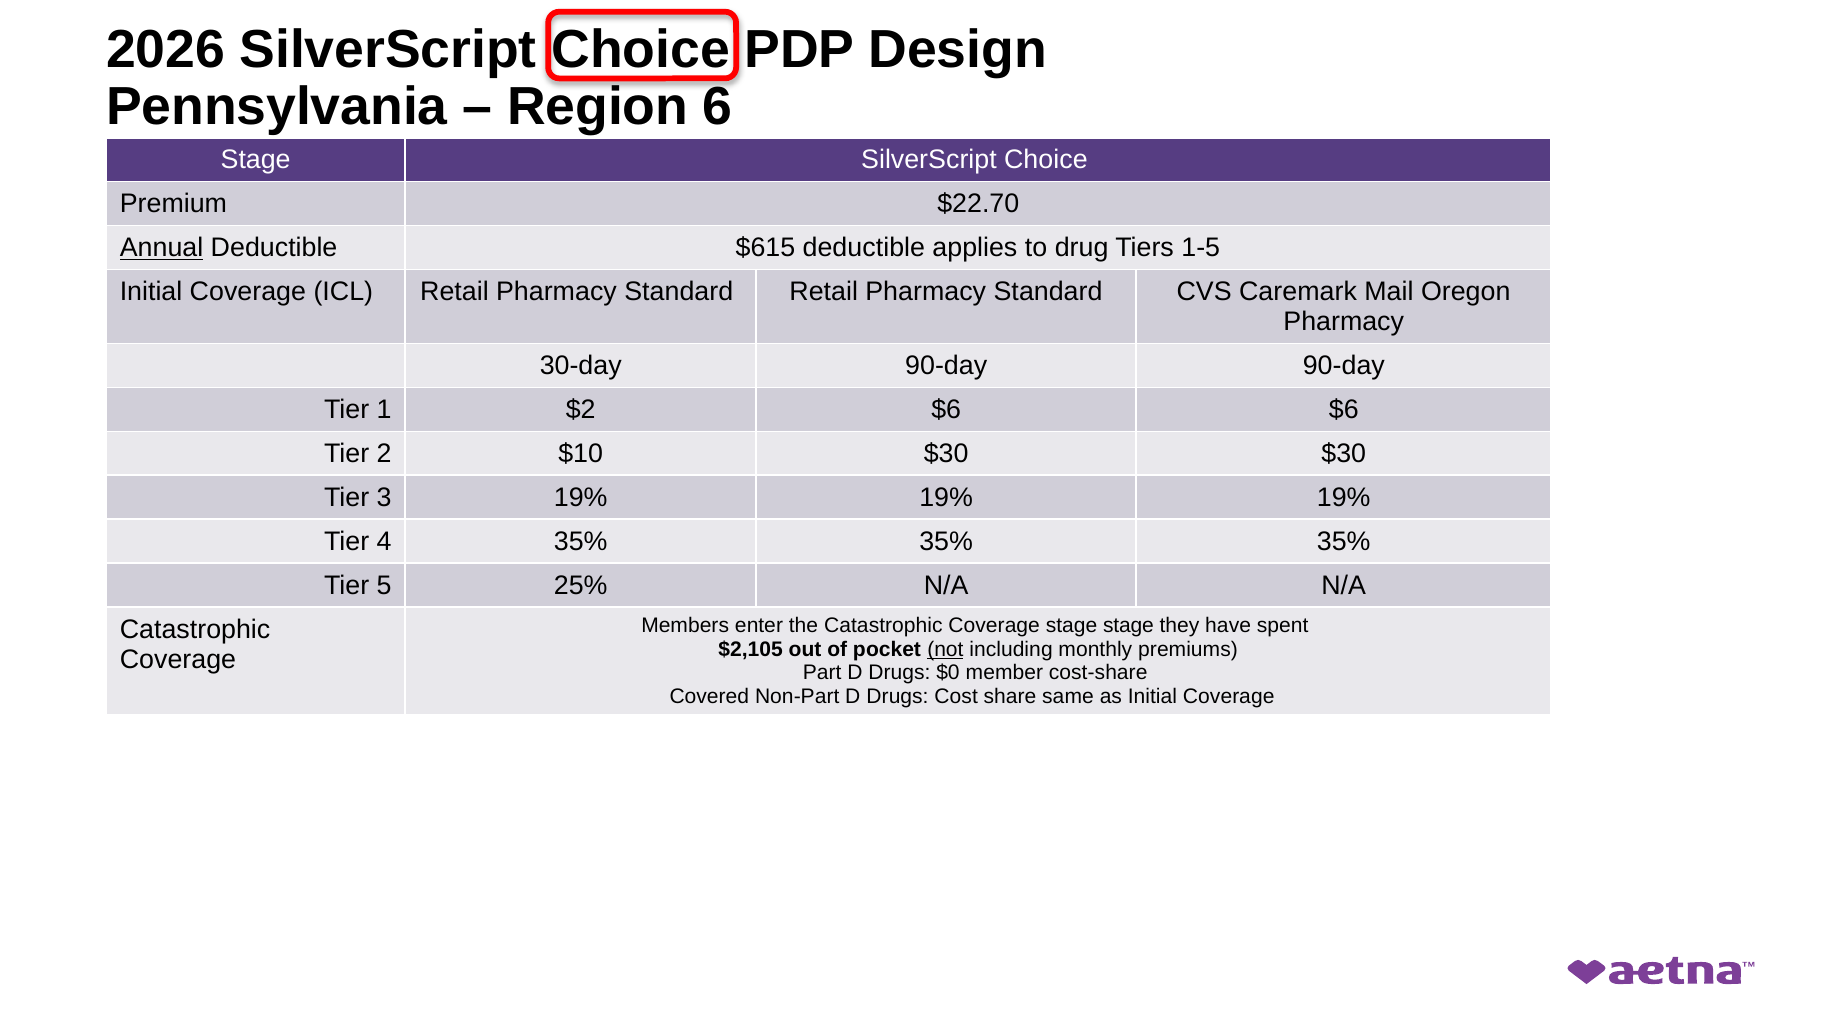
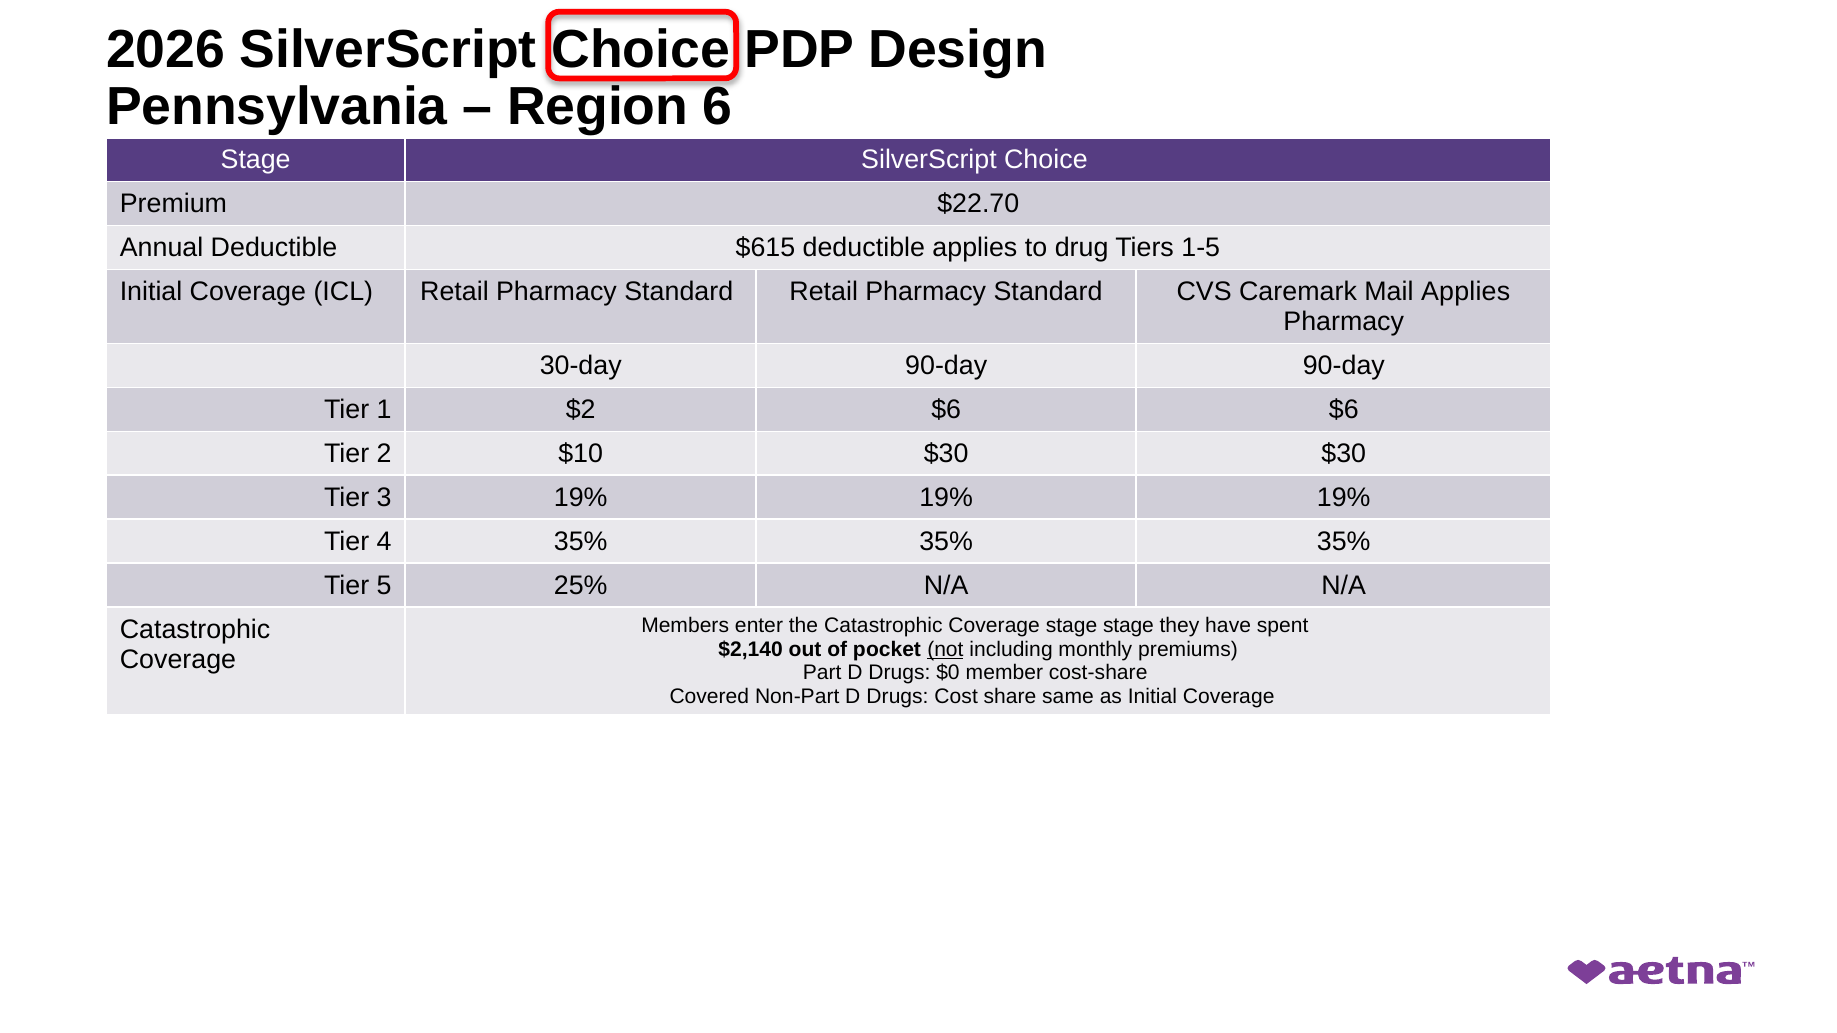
Annual underline: present -> none (162, 248)
Mail Oregon: Oregon -> Applies (1466, 292)
$2,105: $2,105 -> $2,140 (751, 650)
